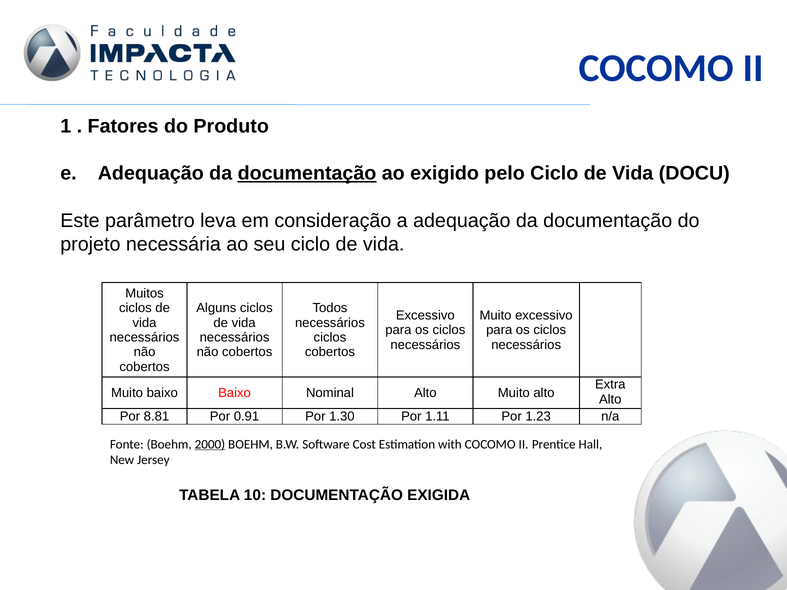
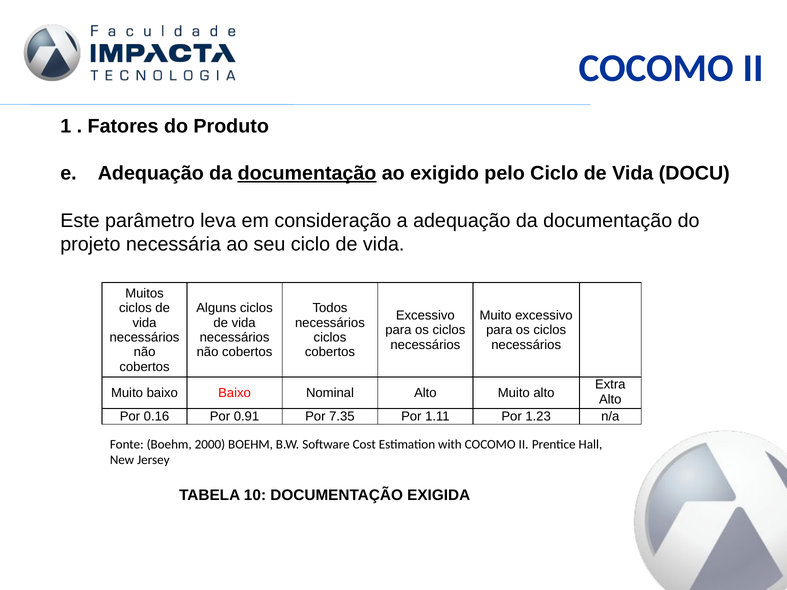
8.81: 8.81 -> 0.16 (156, 417)
1.30: 1.30 -> 7.35 (342, 417)
2000 underline: present -> none (210, 444)
